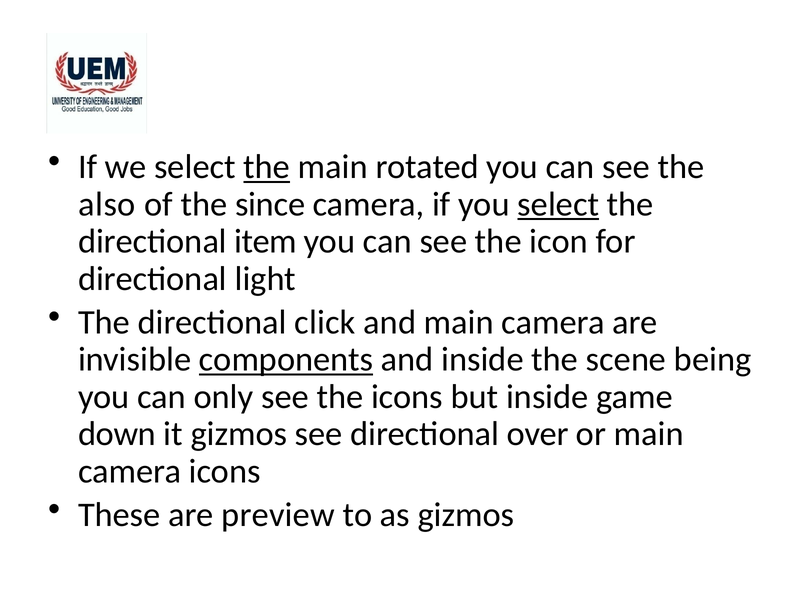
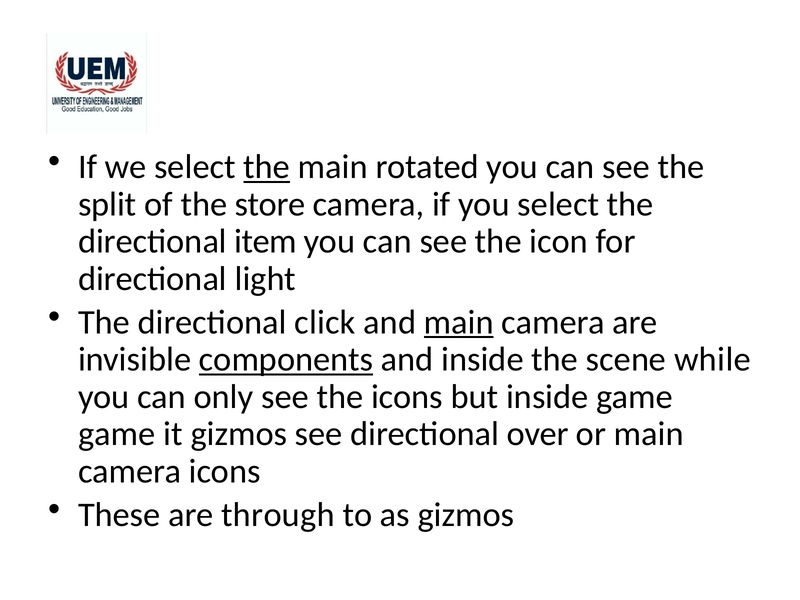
also: also -> split (107, 204)
since: since -> store (270, 204)
select underline: present -> none (558, 204)
main underline: none -> present (459, 322)
being: being -> while (713, 360)
down: down -> game (117, 434)
preview: preview -> through (278, 515)
